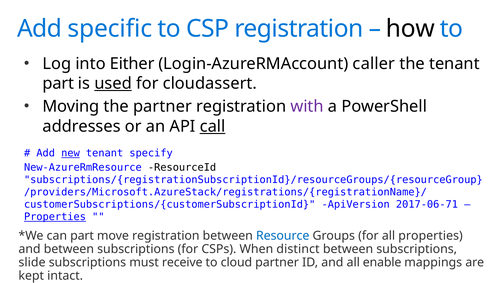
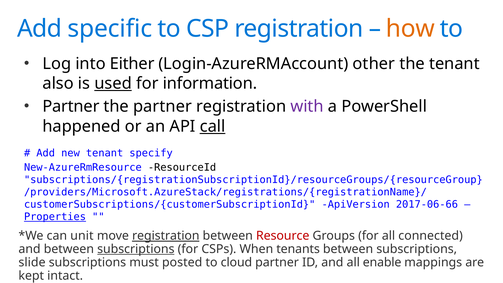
how colour: black -> orange (411, 29)
caller: caller -> other (374, 64)
part: part -> also (58, 83)
cloudassert: cloudassert -> information (210, 83)
Moving: Moving -> Partner (71, 107)
addresses: addresses -> happened (82, 126)
new underline: present -> none (70, 153)
2017-06-71: 2017-06-71 -> 2017-06-66 (427, 204)
can part: part -> unit (82, 236)
registration underline: none -> present (166, 236)
Resource colour: blue -> red (283, 236)
all properties: properties -> connected (431, 236)
subscriptions underline: none -> present (136, 249)
distinct: distinct -> tenants (298, 249)
receive: receive -> posted (182, 262)
